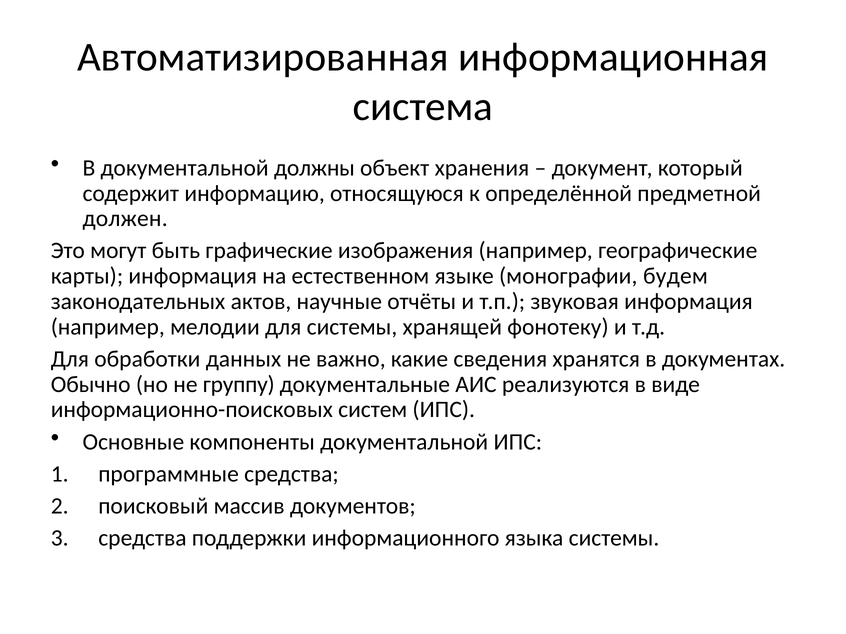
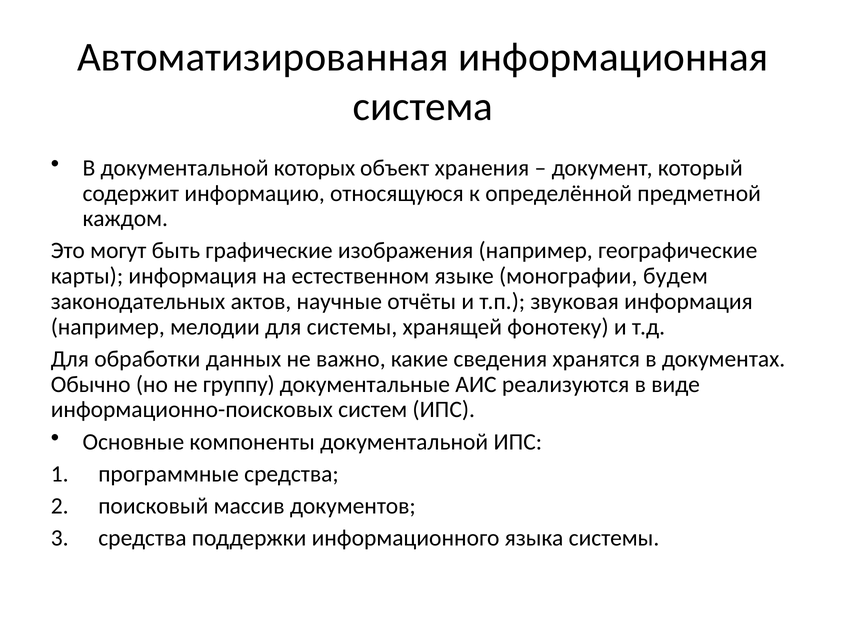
должны: должны -> которых (314, 168)
должен: должен -> каждом (125, 219)
